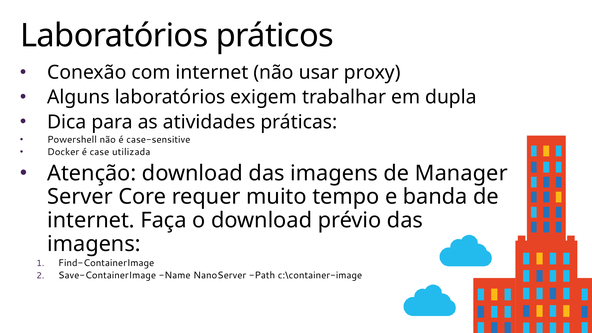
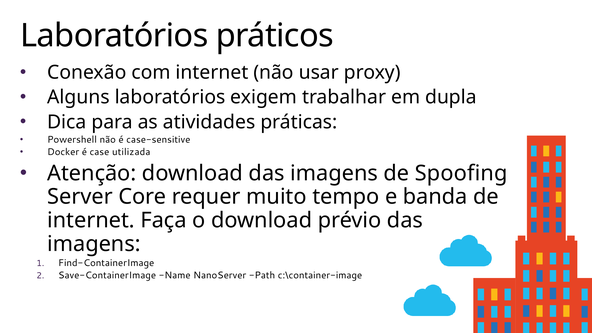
Manager: Manager -> Spoofing (461, 173)
